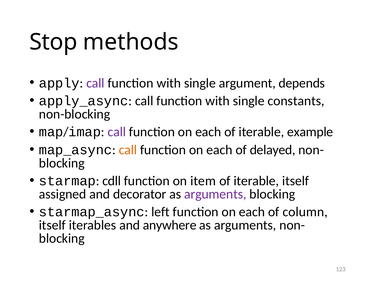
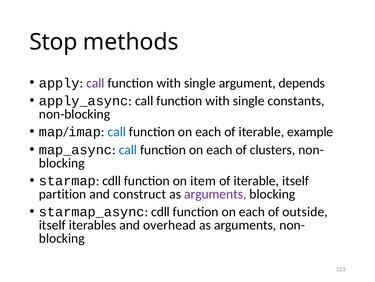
call colour: purple -> blue (117, 132)
call colour: orange -> blue (128, 149)
delayed: delayed -> clusters (273, 149)
assigned: assigned -> partition (63, 194)
decorator: decorator -> construct (140, 194)
starmap_async left: left -> cdll (161, 211)
column: column -> outside (305, 211)
anywhere: anywhere -> overhead (170, 225)
